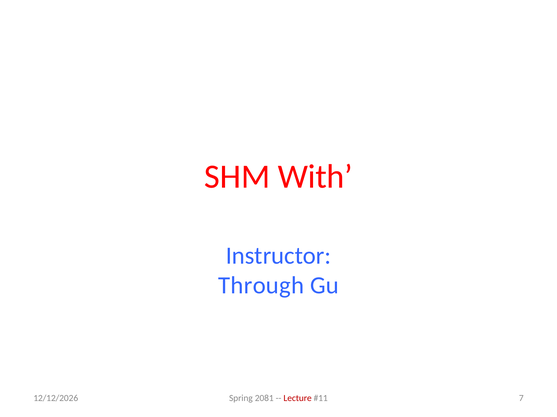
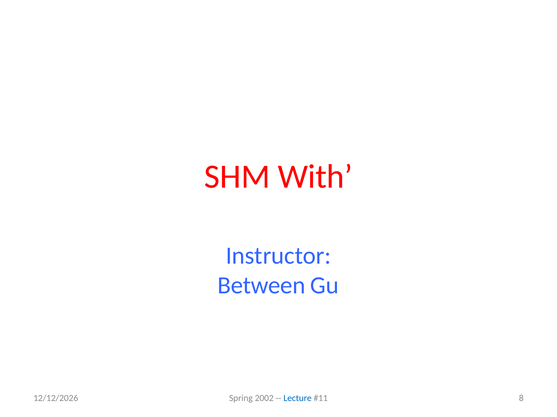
Through: Through -> Between (261, 286)
2081: 2081 -> 2002 (264, 399)
Lecture colour: red -> blue (298, 399)
7: 7 -> 8 (521, 399)
